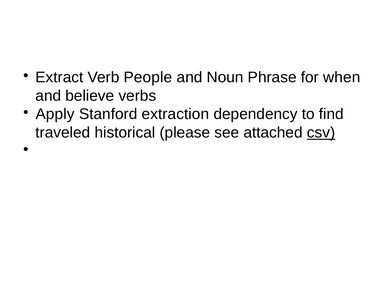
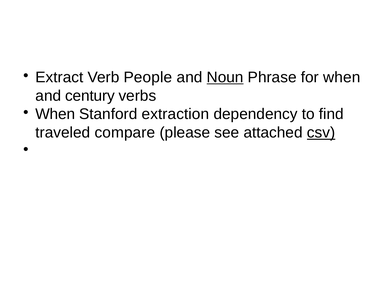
Noun underline: none -> present (225, 77)
believe: believe -> century (90, 96)
Apply: Apply -> When (55, 114)
historical: historical -> compare (125, 133)
